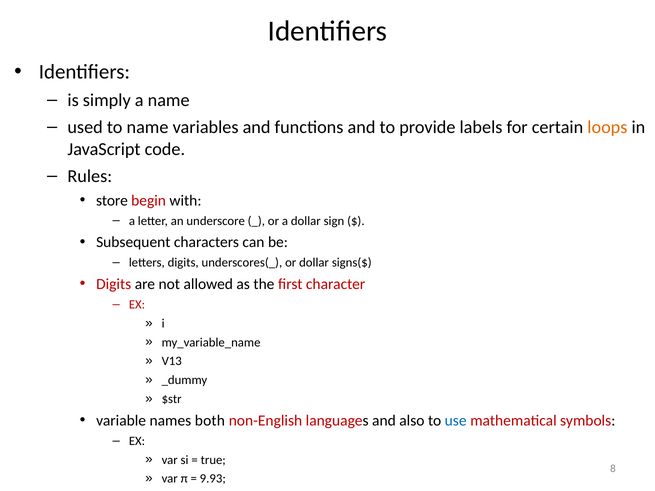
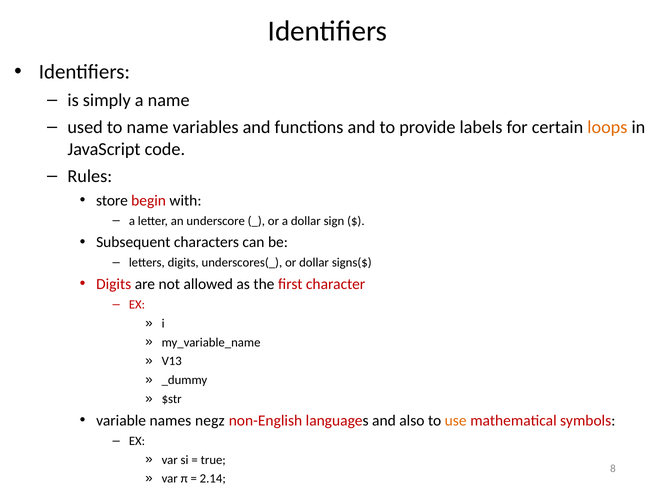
both: both -> negz (210, 421)
use colour: blue -> orange (456, 421)
9.93: 9.93 -> 2.14 (213, 479)
